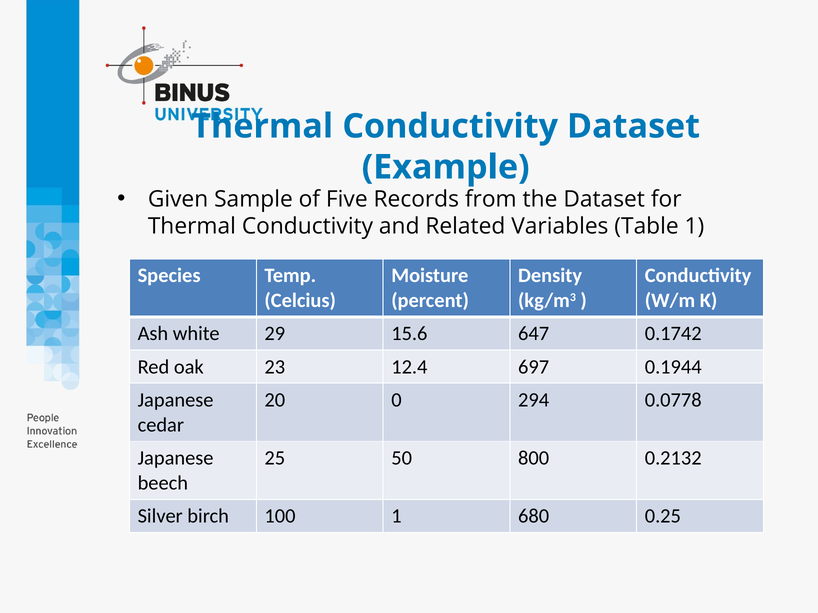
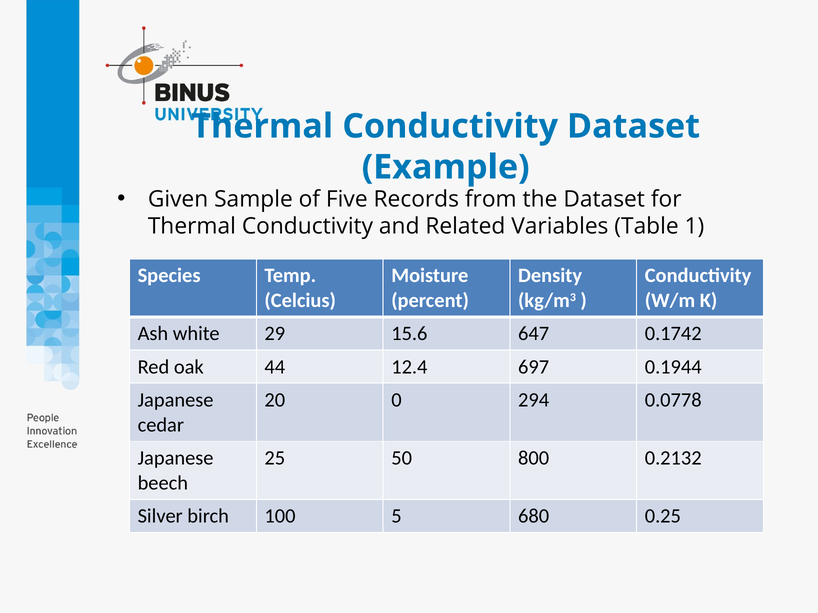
23: 23 -> 44 (275, 367)
100 1: 1 -> 5 (396, 517)
